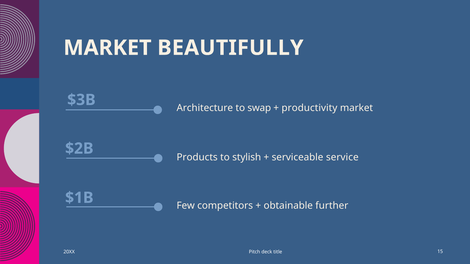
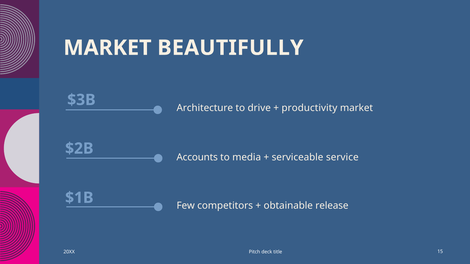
swap: swap -> drive (259, 108)
Products: Products -> Accounts (197, 158)
stylish: stylish -> media (247, 158)
further: further -> release (332, 206)
